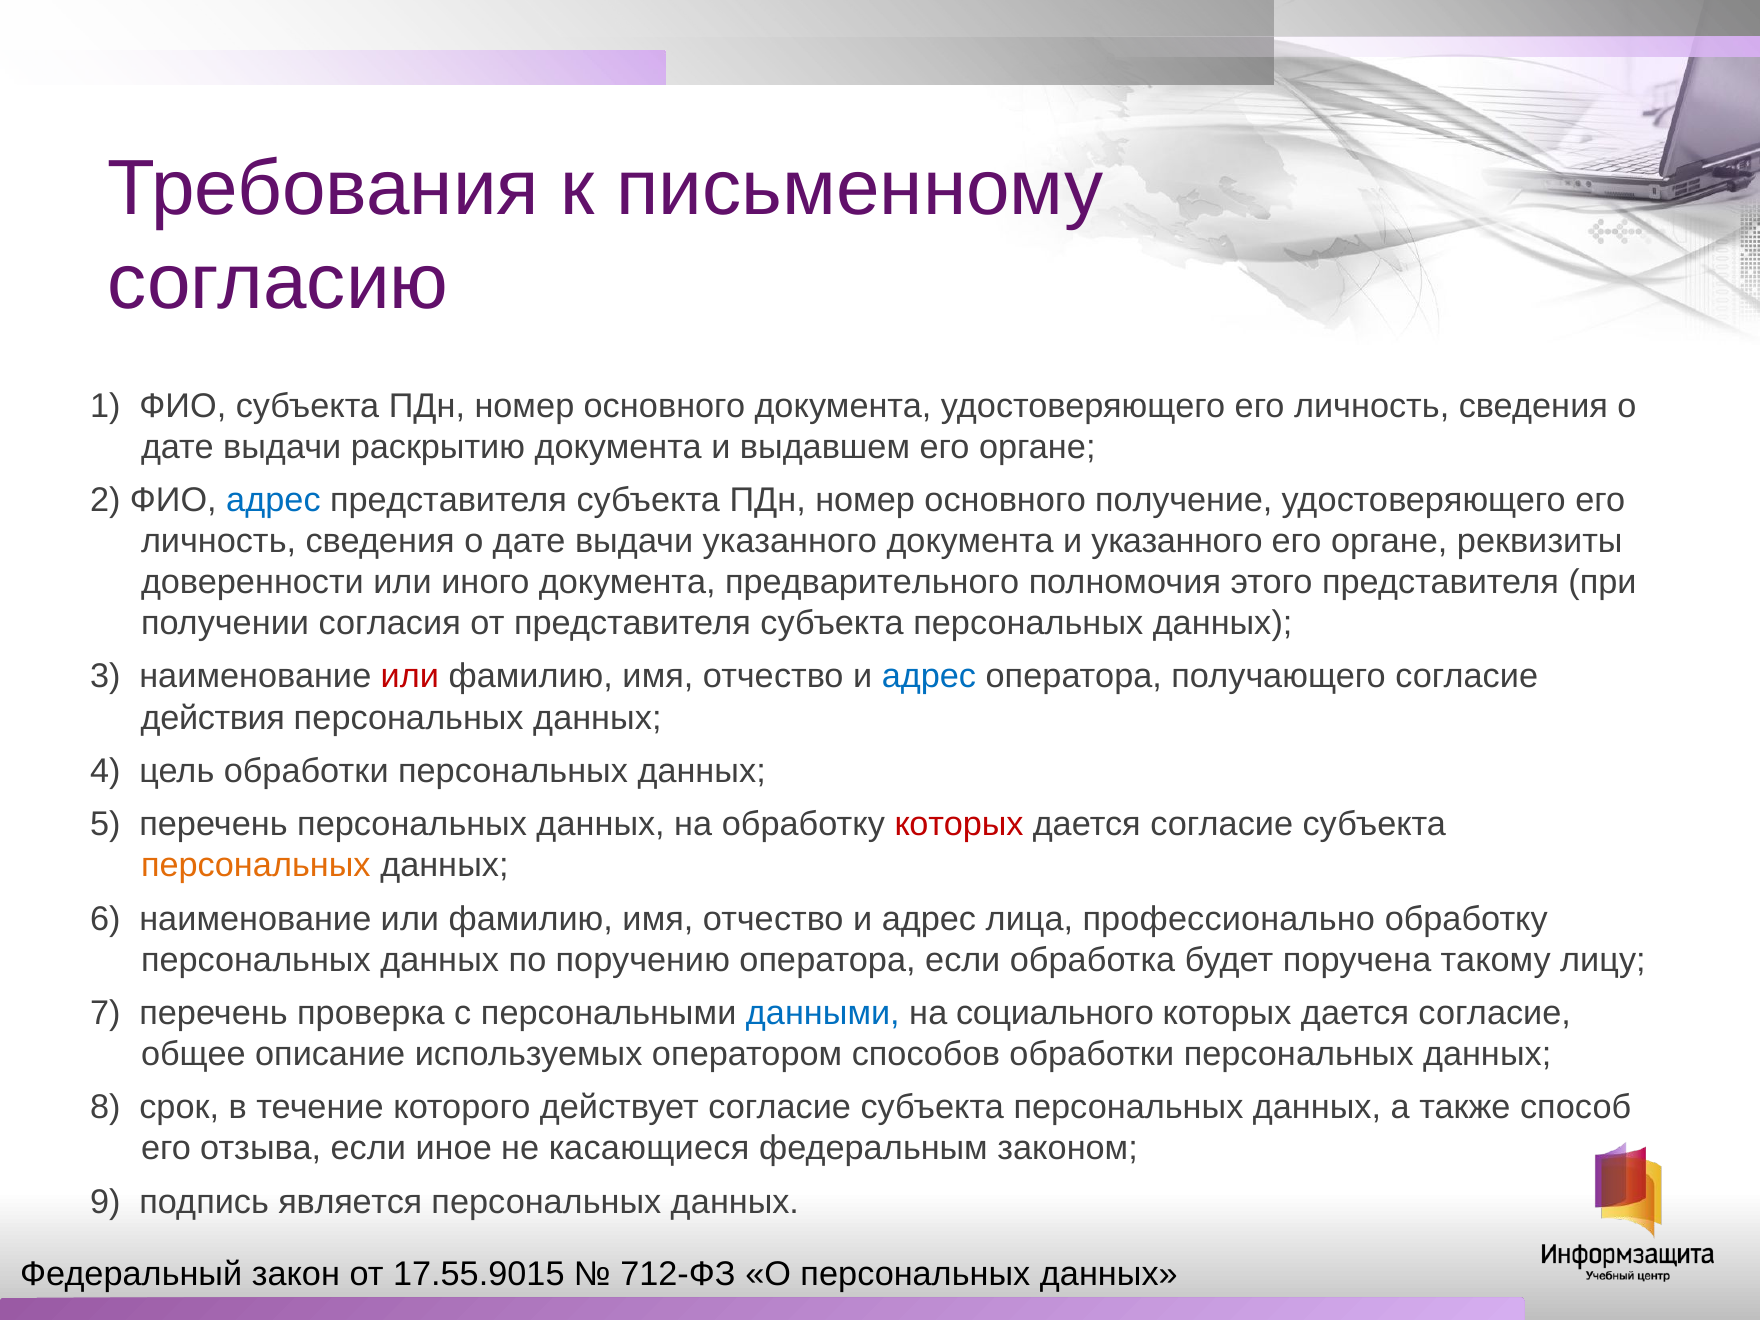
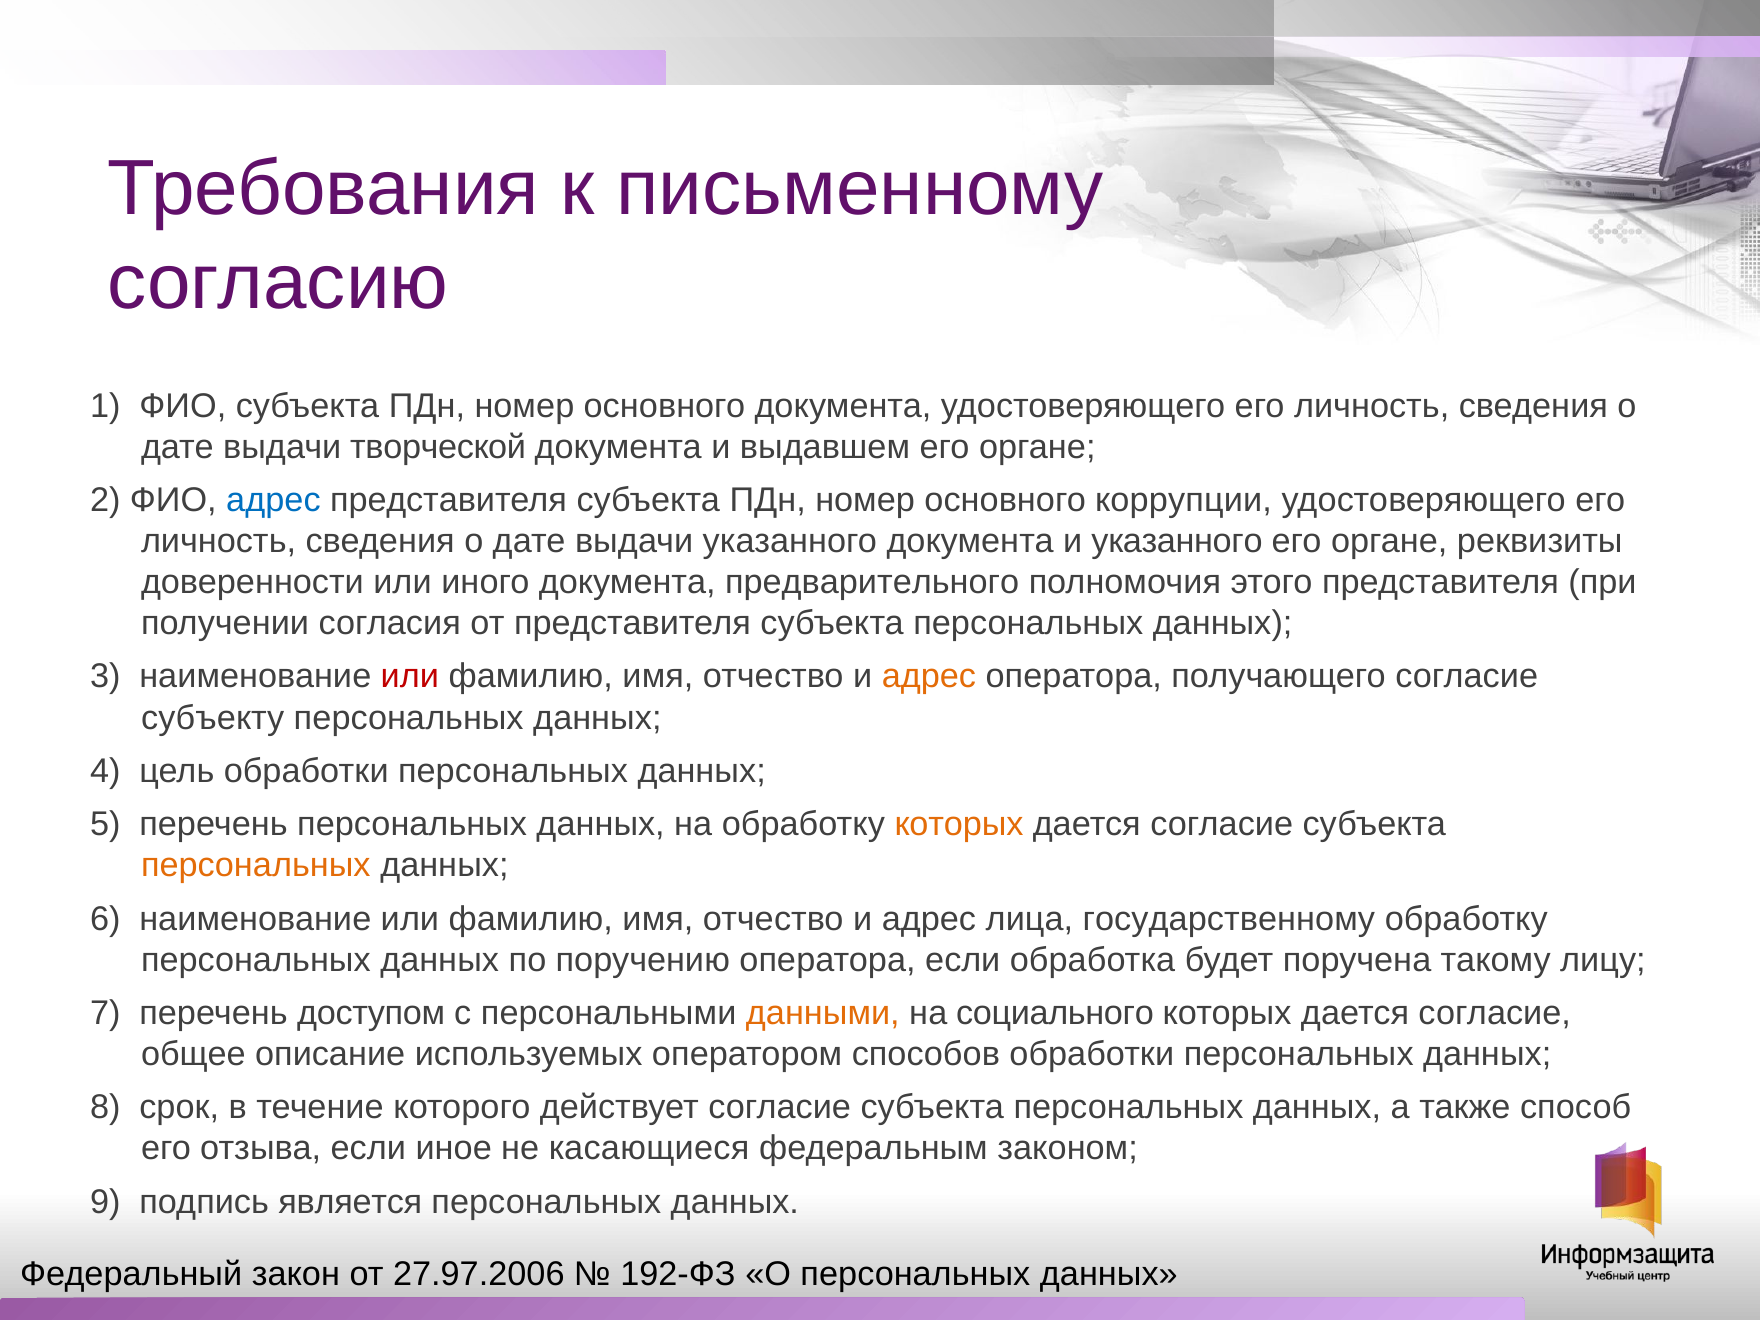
раскрытию: раскрытию -> творческой (438, 447)
получение: получение -> коррупции (1184, 500)
адрес colour: blue -> orange (929, 677)
действия: действия -> субъекту (213, 718)
которых colour: red -> orange (959, 824)
профессионально: профессионально -> государственному (1229, 919)
проверка: проверка -> доступом (371, 1013)
данными colour: blue -> orange (823, 1013)
17.55.9015: 17.55.9015 -> 27.97.2006 (479, 1274)
712-ФЗ: 712-ФЗ -> 192-ФЗ (678, 1274)
